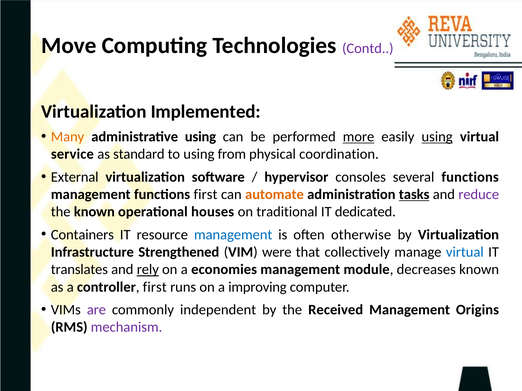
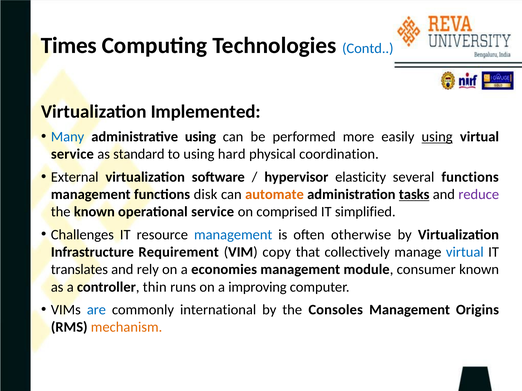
Move: Move -> Times (69, 46)
Contd colour: purple -> blue (368, 49)
Many colour: orange -> blue (68, 137)
more underline: present -> none (359, 137)
from: from -> hard (232, 154)
consoles: consoles -> elasticity (361, 177)
functions first: first -> disk (206, 195)
operational houses: houses -> service (213, 212)
traditional: traditional -> comprised (287, 212)
dedicated: dedicated -> simplified (365, 212)
Containers: Containers -> Challenges (82, 235)
Strengthened: Strengthened -> Requirement (179, 252)
were: were -> copy (277, 252)
rely underline: present -> none (148, 270)
decreases: decreases -> consumer (426, 270)
controller first: first -> thin (155, 287)
are colour: purple -> blue (96, 310)
independent: independent -> international (218, 310)
Received: Received -> Consoles (336, 310)
mechanism colour: purple -> orange (127, 328)
